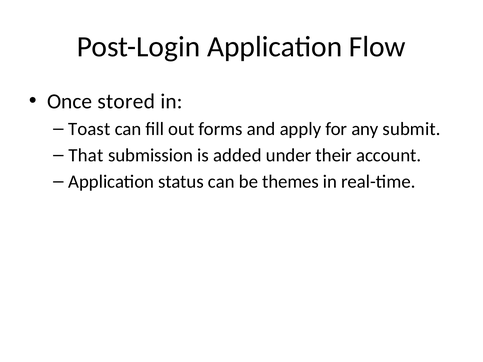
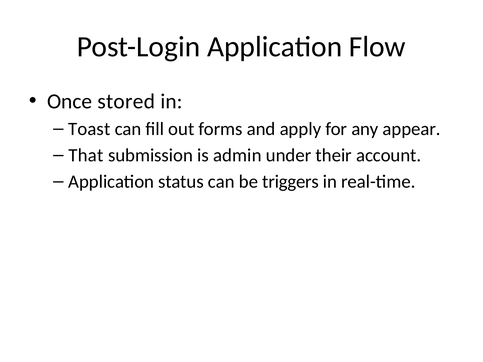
submit: submit -> appear (412, 129)
added: added -> admin (237, 155)
themes: themes -> triggers (291, 182)
